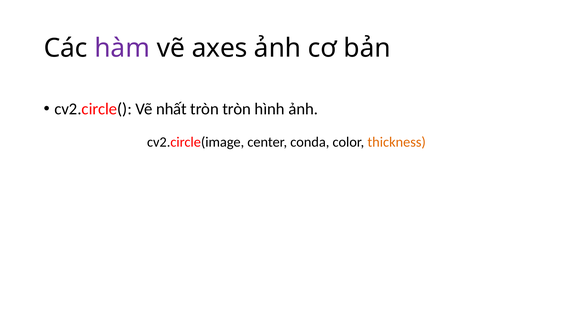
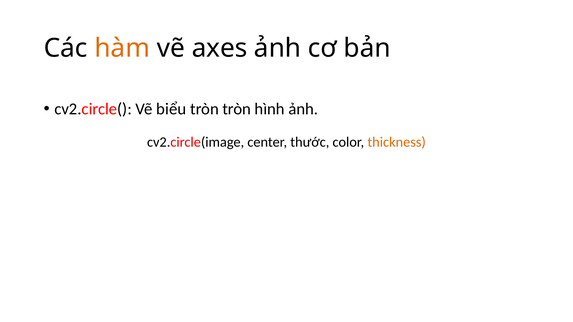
hàm colour: purple -> orange (122, 48)
nhất: nhất -> biểu (171, 109)
conda: conda -> thước (310, 142)
